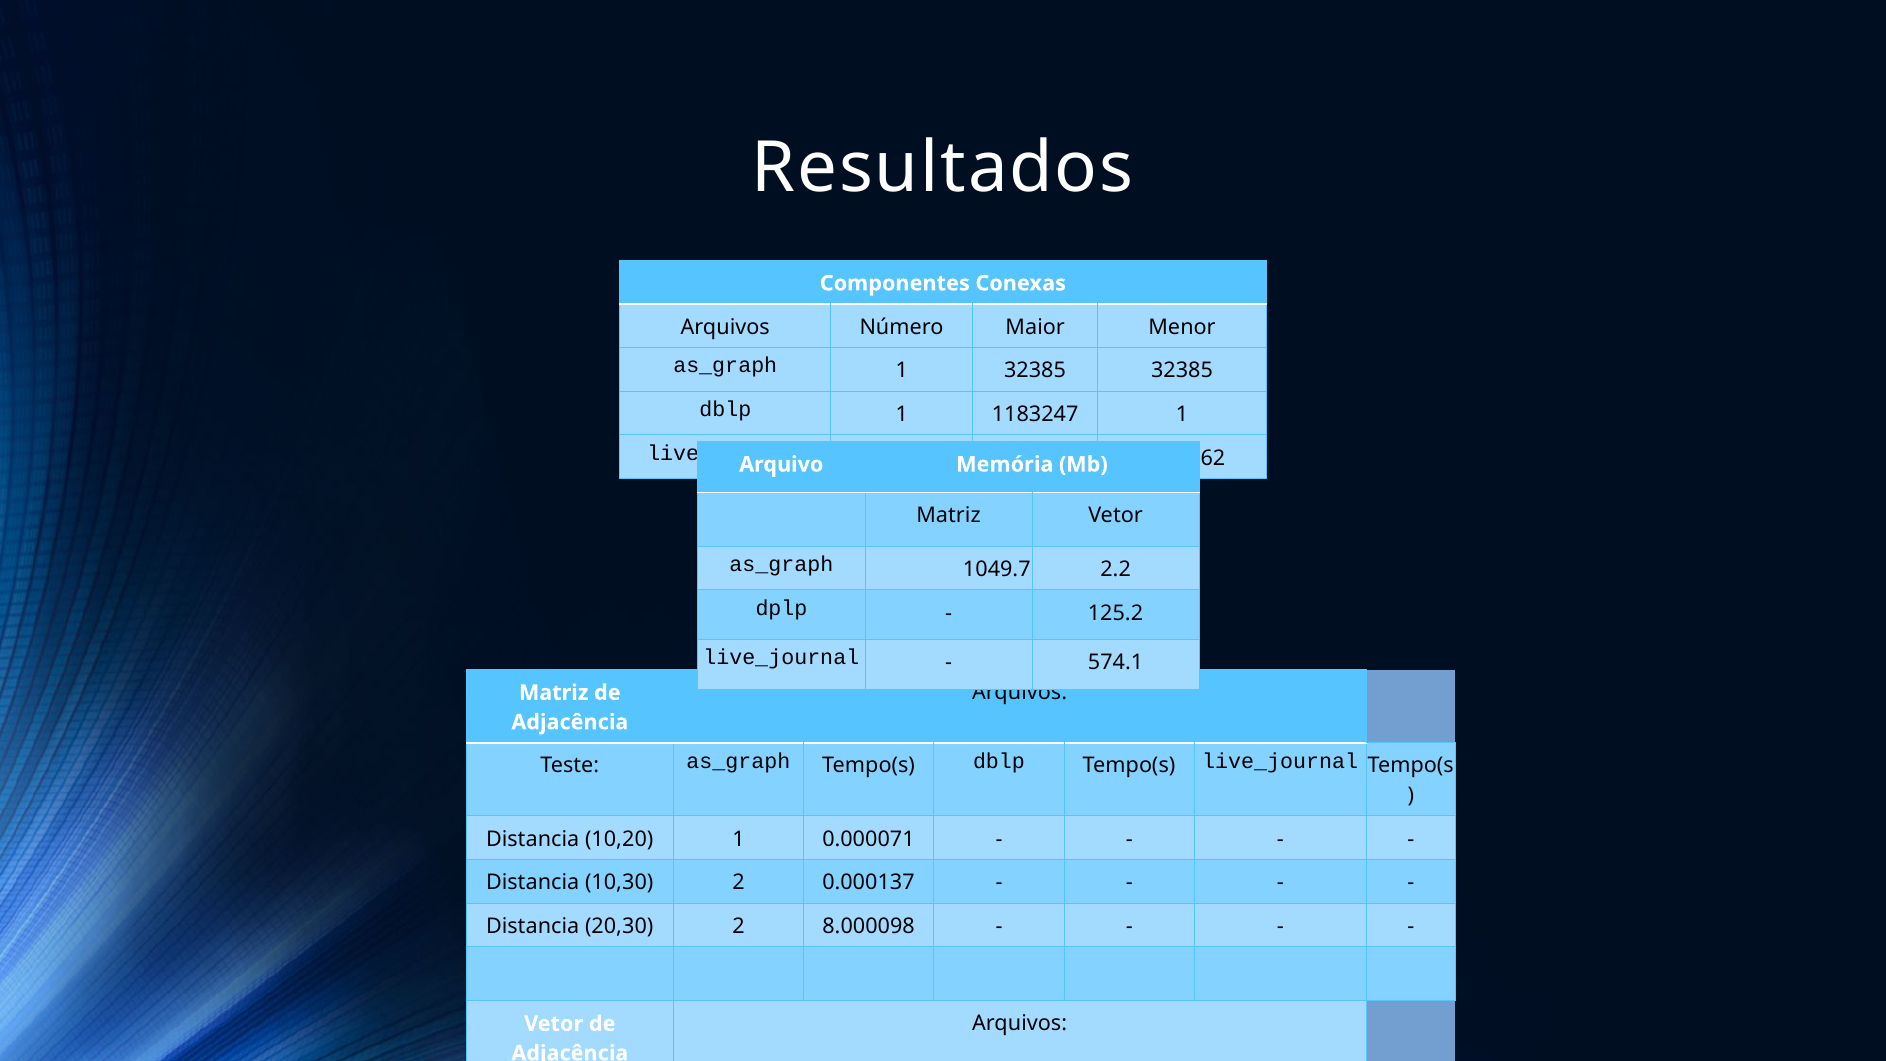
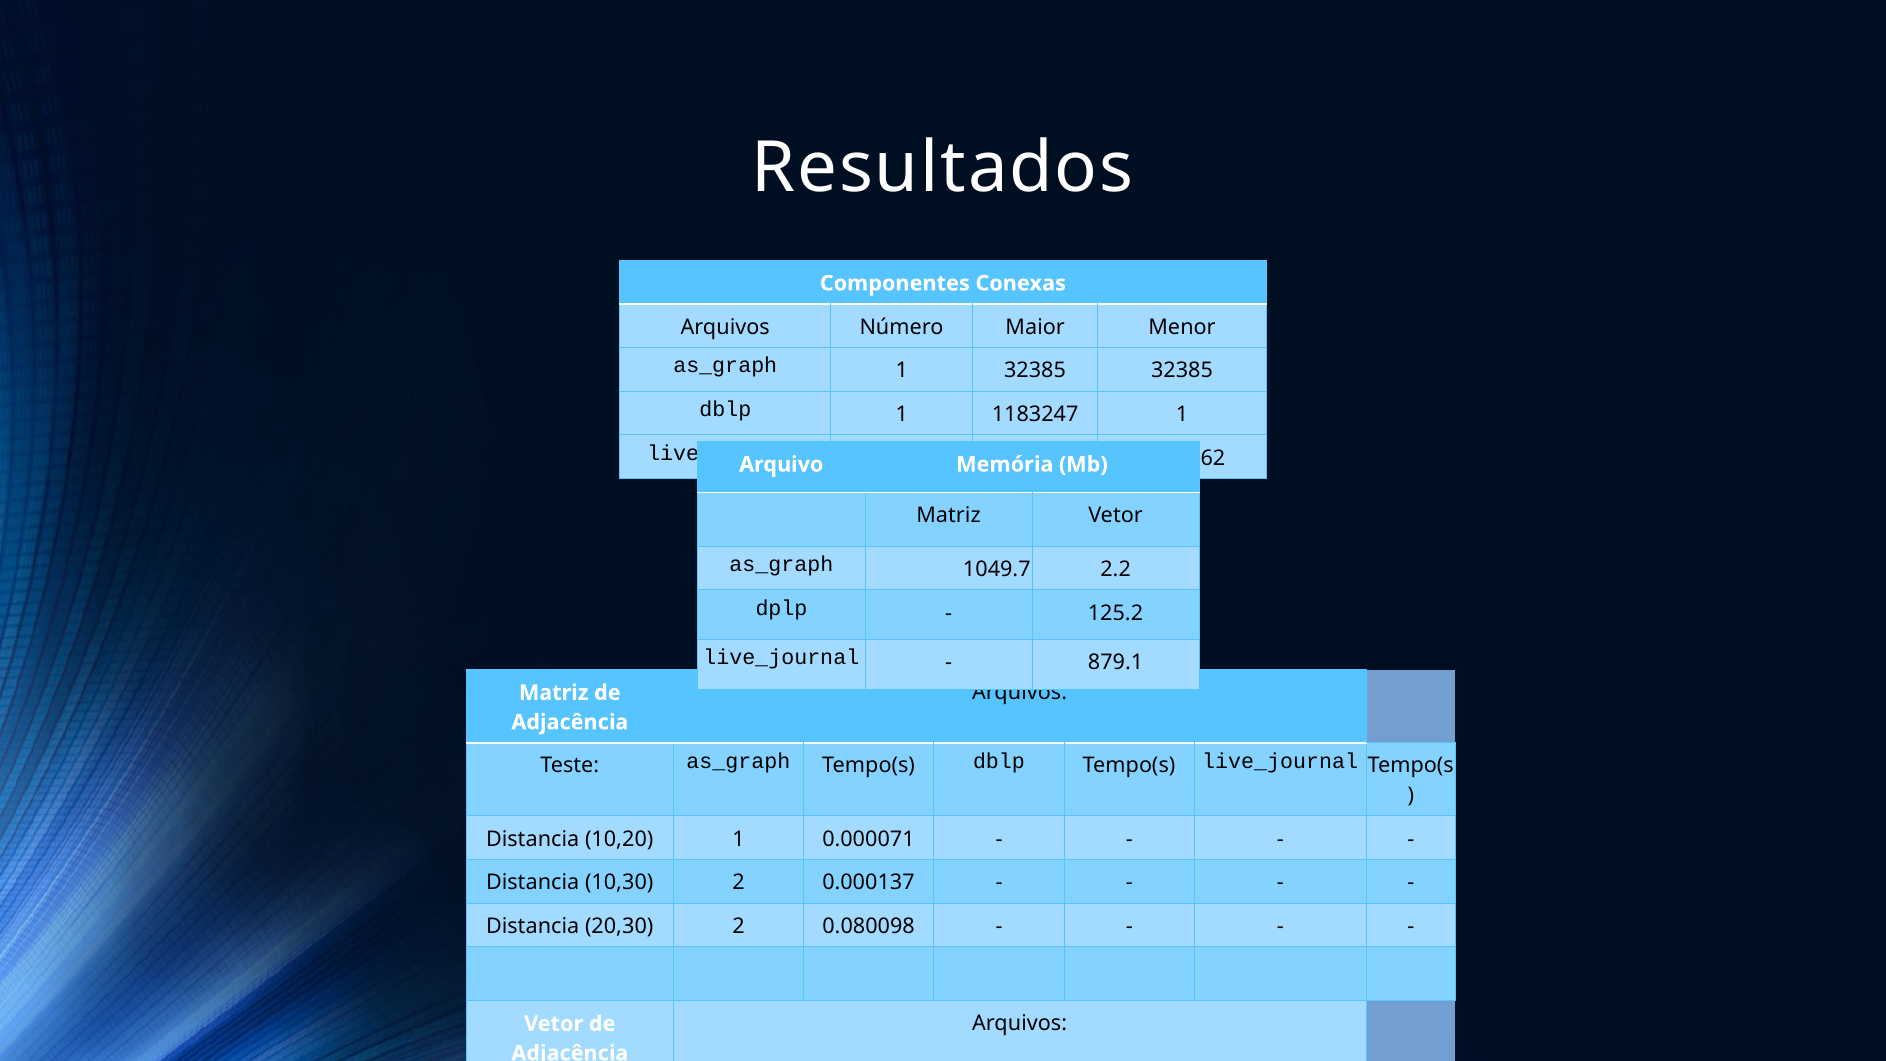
574.1: 574.1 -> 879.1 (1116, 663)
8.000098: 8.000098 -> 0.080098 (869, 926)
